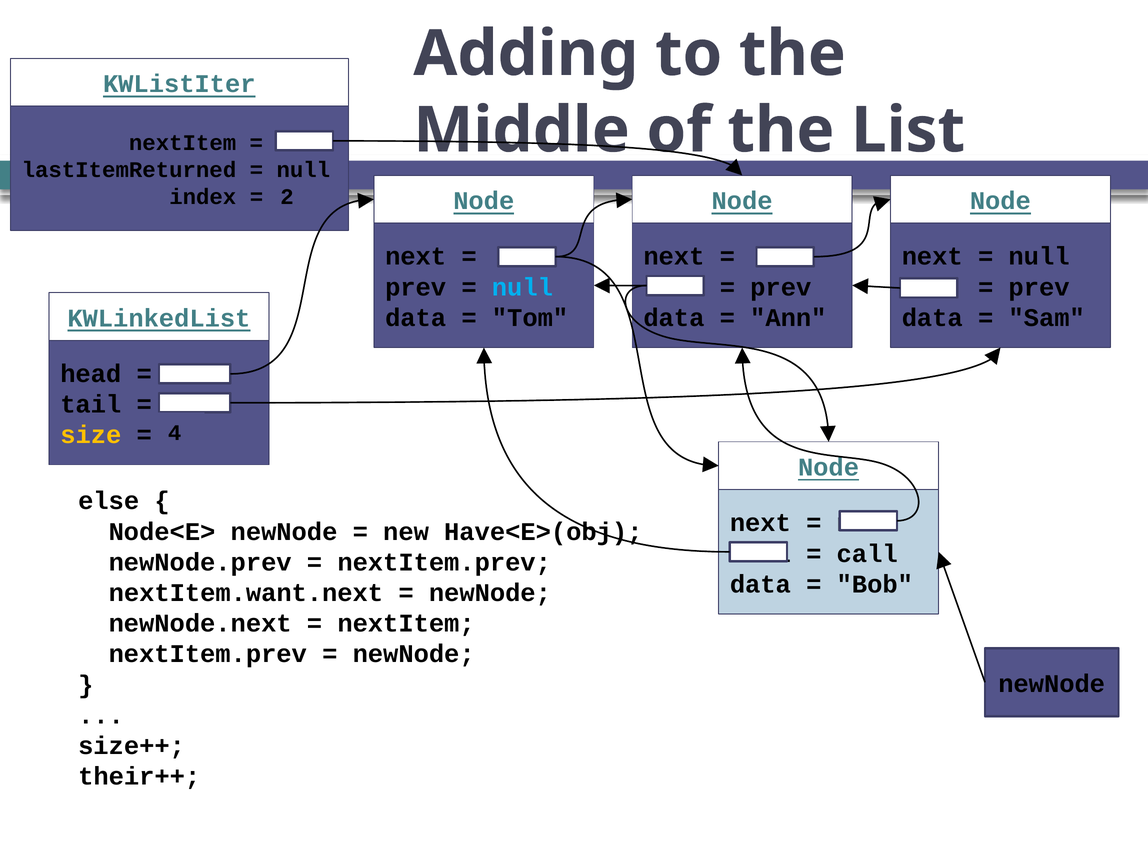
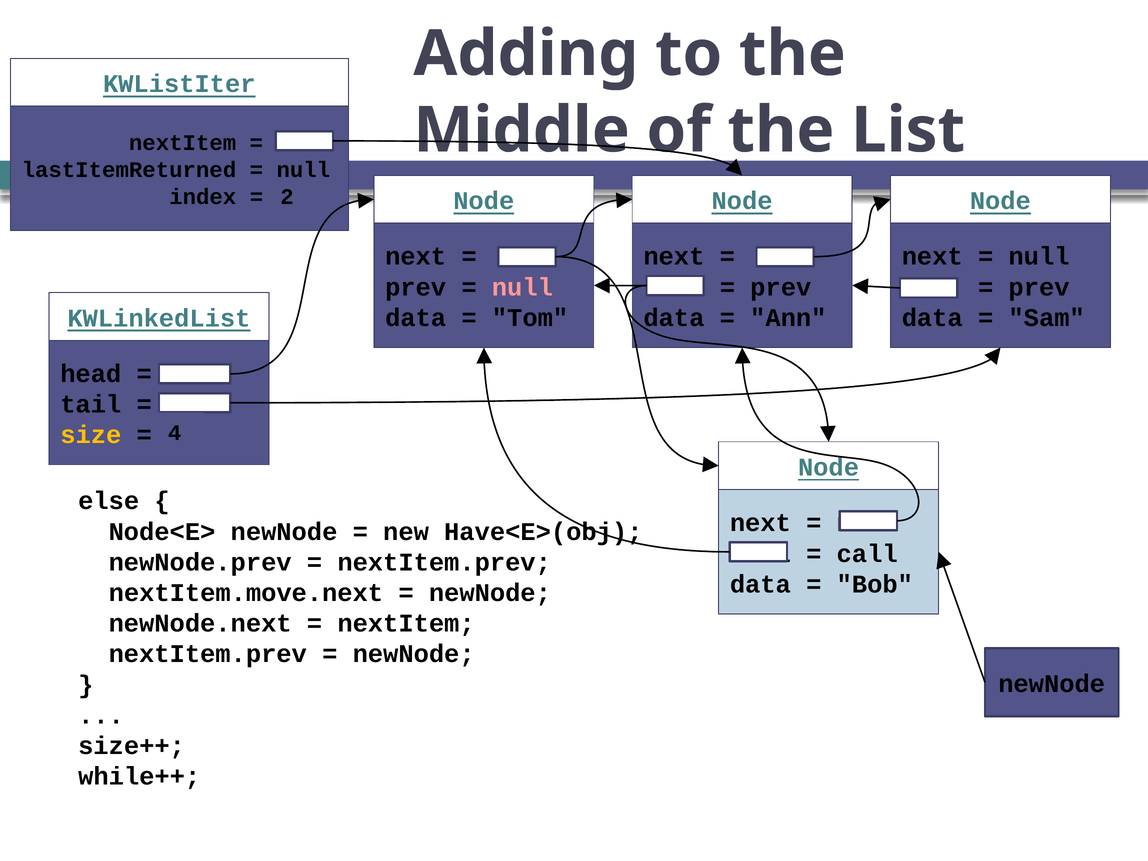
null colour: light blue -> pink (522, 287)
nextItem.want.next: nextItem.want.next -> nextItem.move.next (246, 593)
their++: their++ -> while++ (139, 776)
